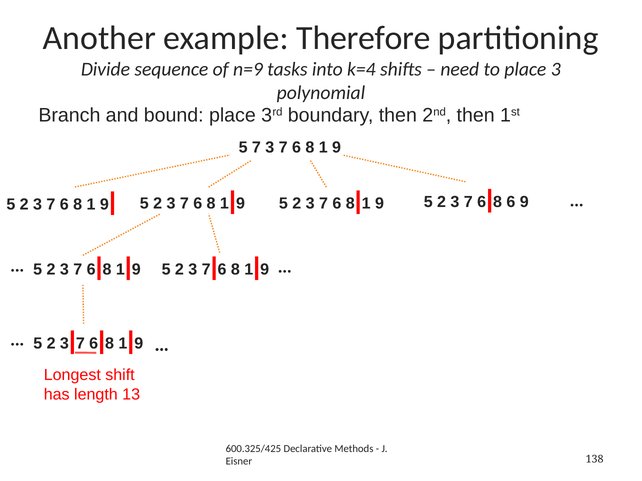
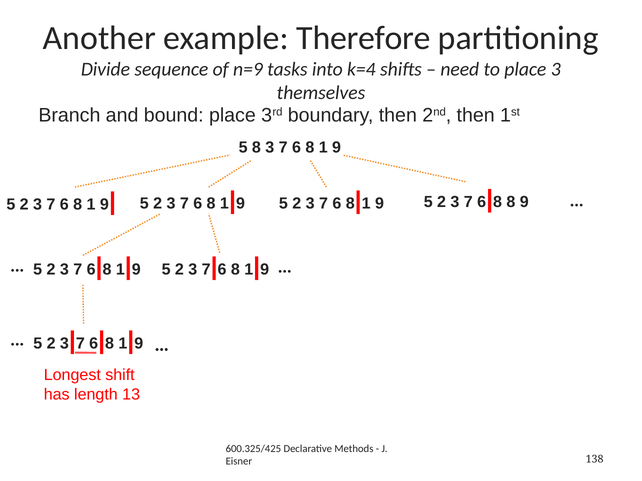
polynomial: polynomial -> themselves (321, 93)
5 7: 7 -> 8 (256, 148)
8 6: 6 -> 8 (511, 202)
